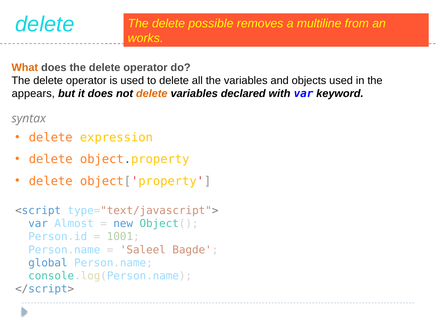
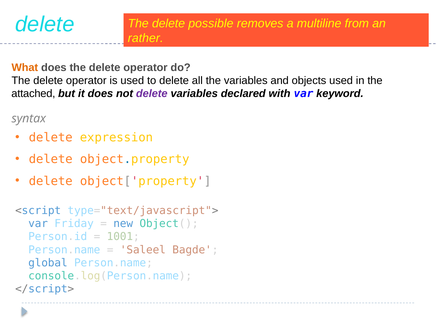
works: works -> rather (146, 38)
appears: appears -> attached (33, 94)
delete colour: orange -> purple (152, 94)
Almost: Almost -> Friday (74, 224)
